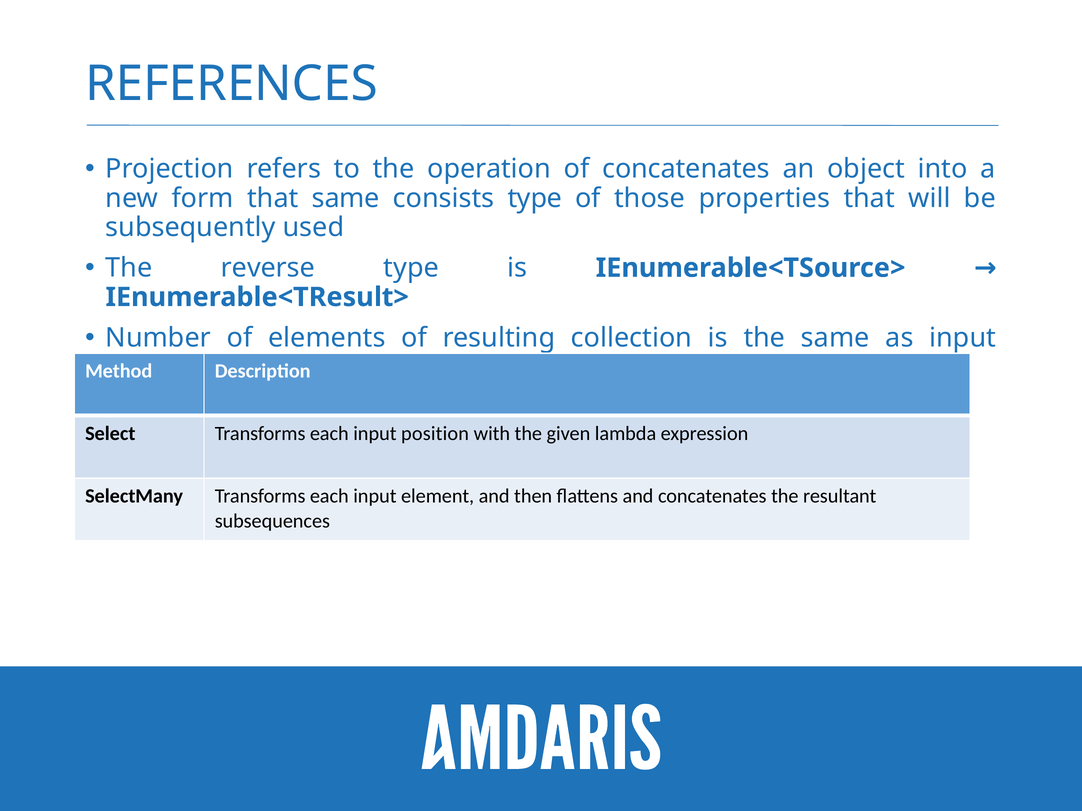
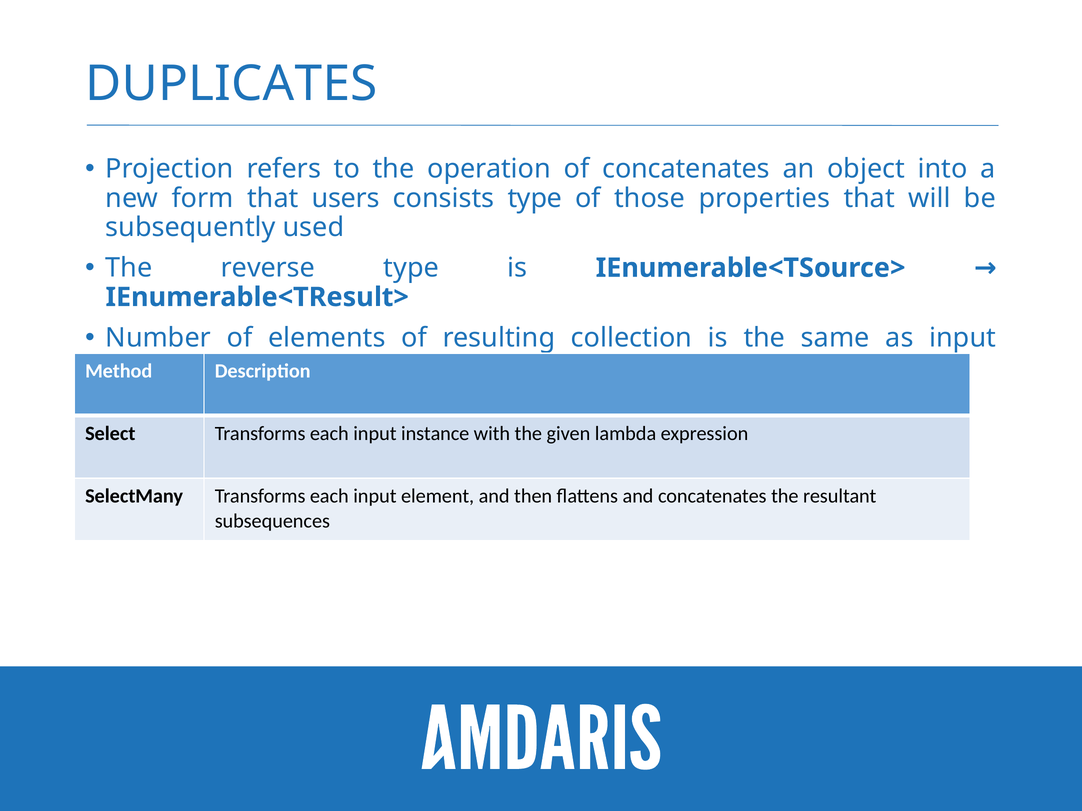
REFERENCES: REFERENCES -> DUPLICATES (231, 84)
that same: same -> users (346, 198)
position: position -> instance (435, 434)
